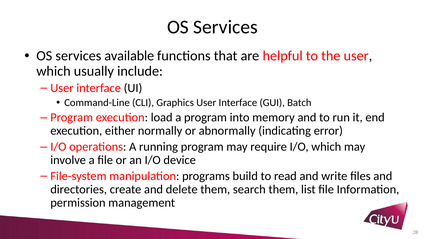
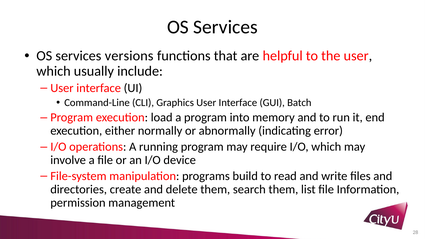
available: available -> versions (129, 56)
